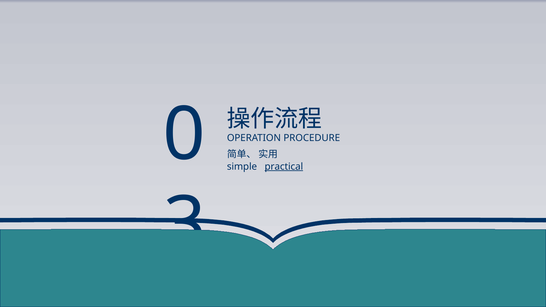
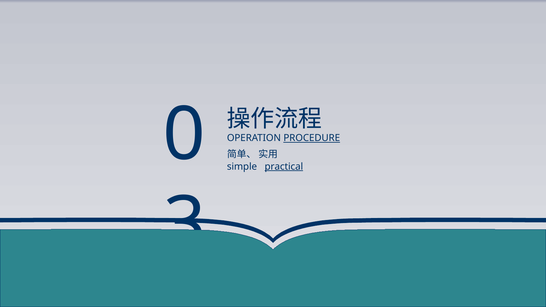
PROCEDURE underline: none -> present (312, 138)
